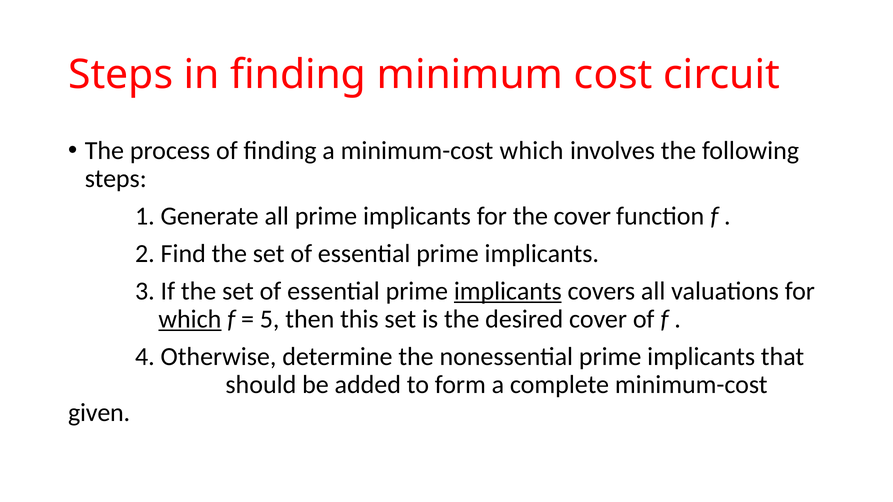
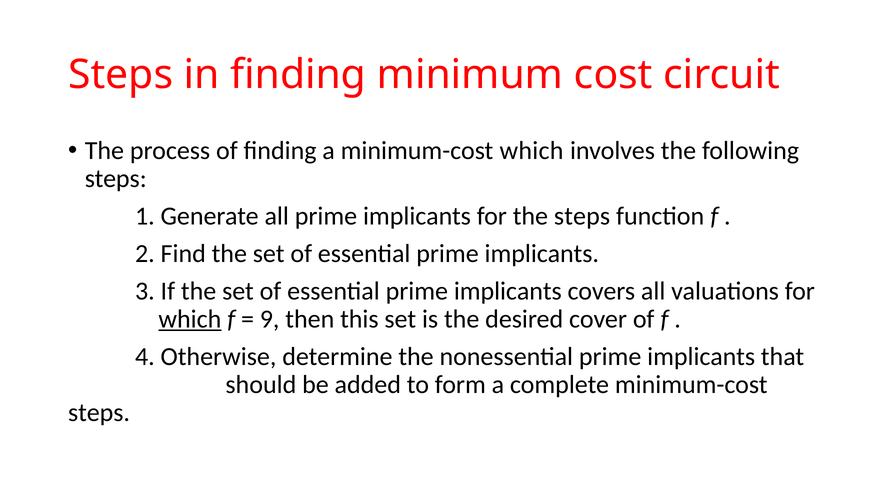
the cover: cover -> steps (582, 216)
implicants underline: present -> none (508, 291)
5: 5 -> 9 (270, 319)
given: given -> steps (99, 413)
